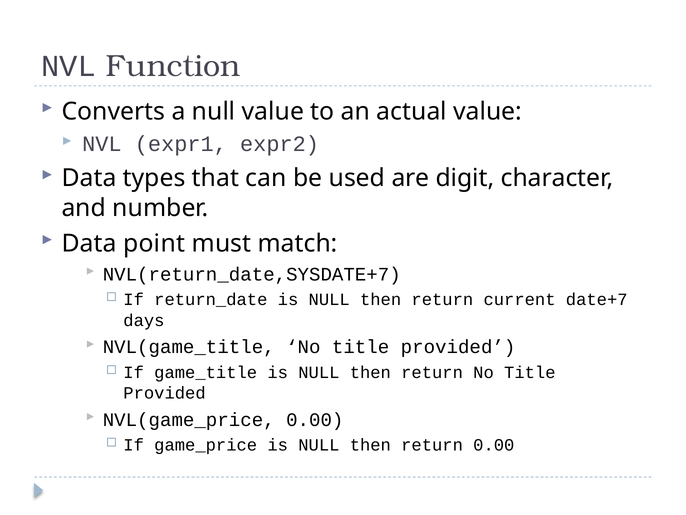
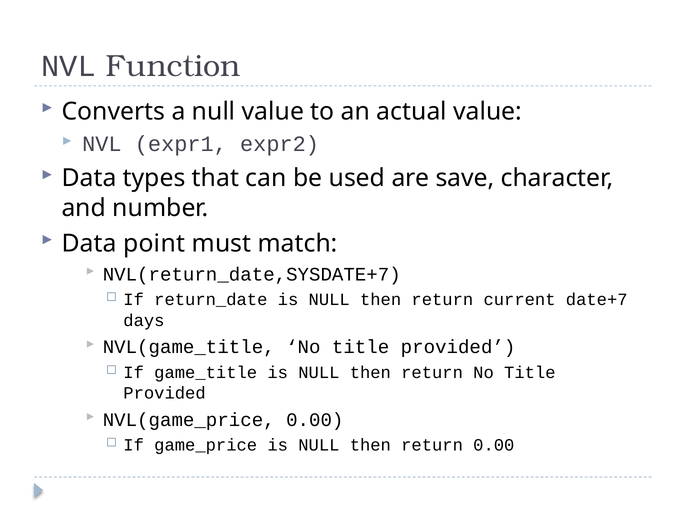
digit: digit -> save (465, 178)
